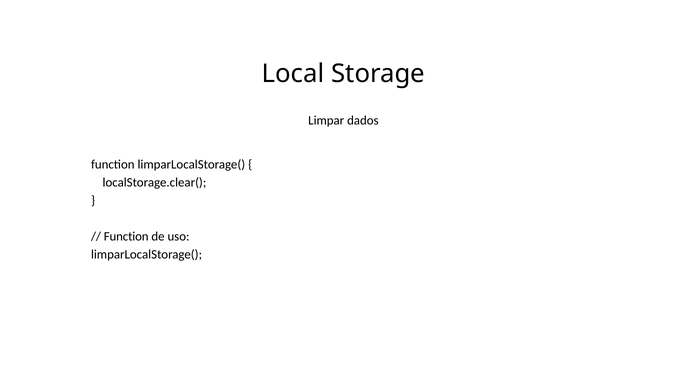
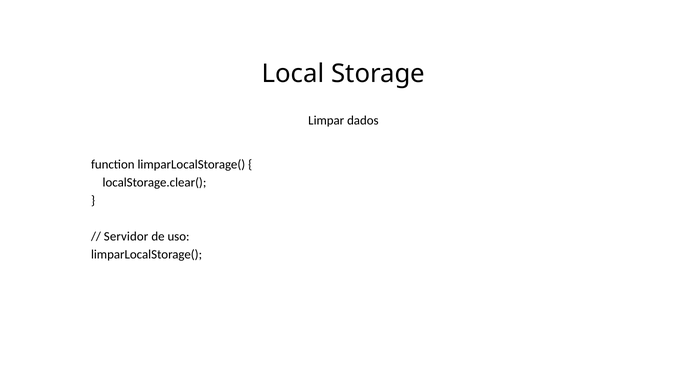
Function: Function -> Servidor (126, 236)
